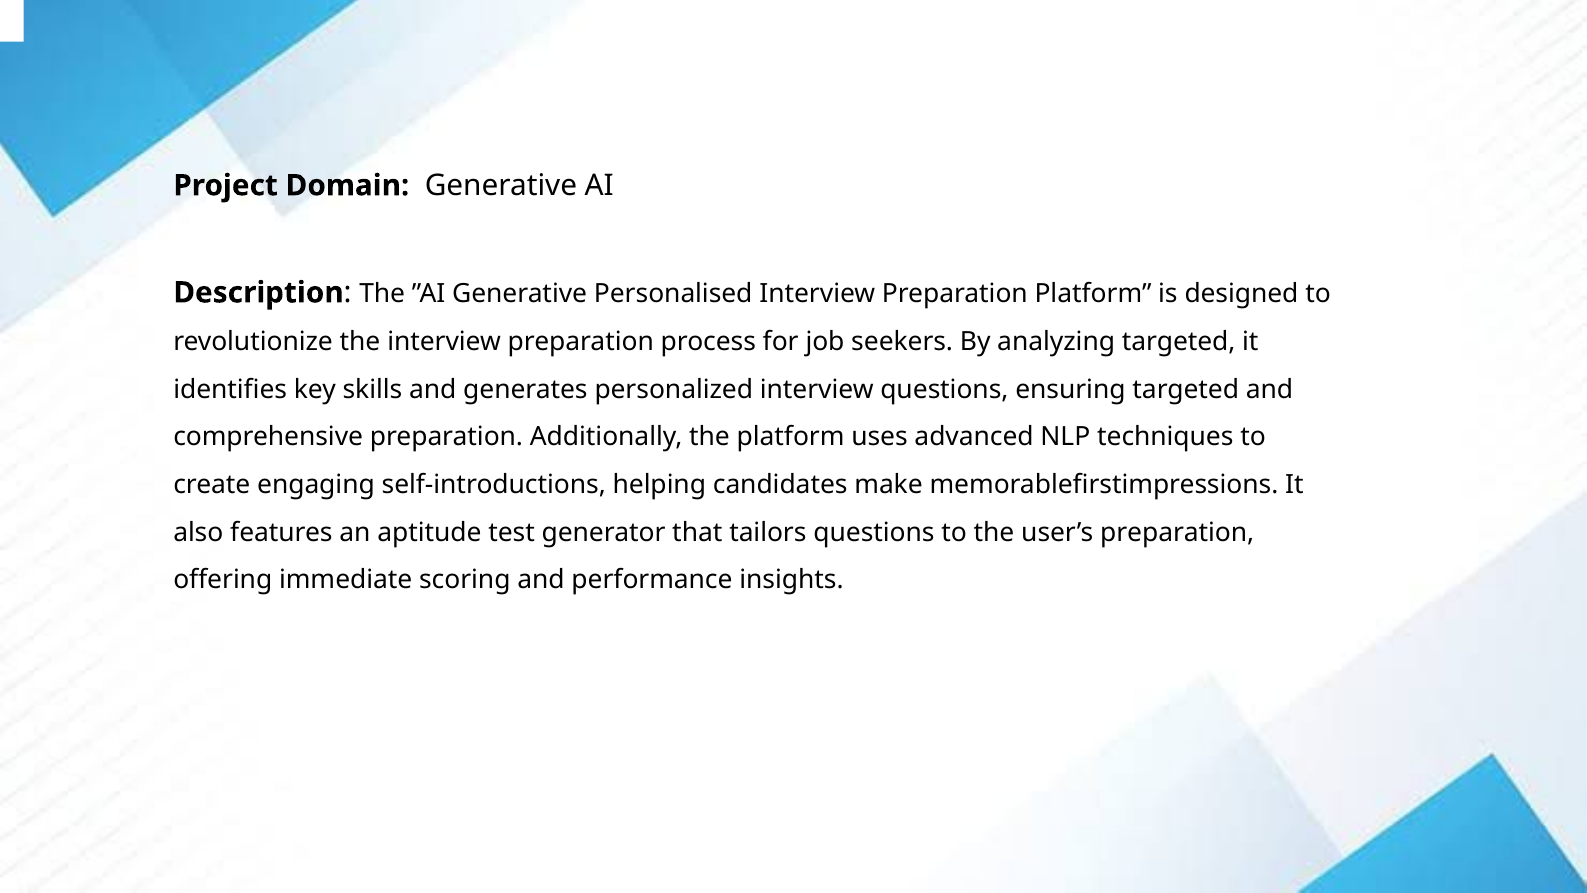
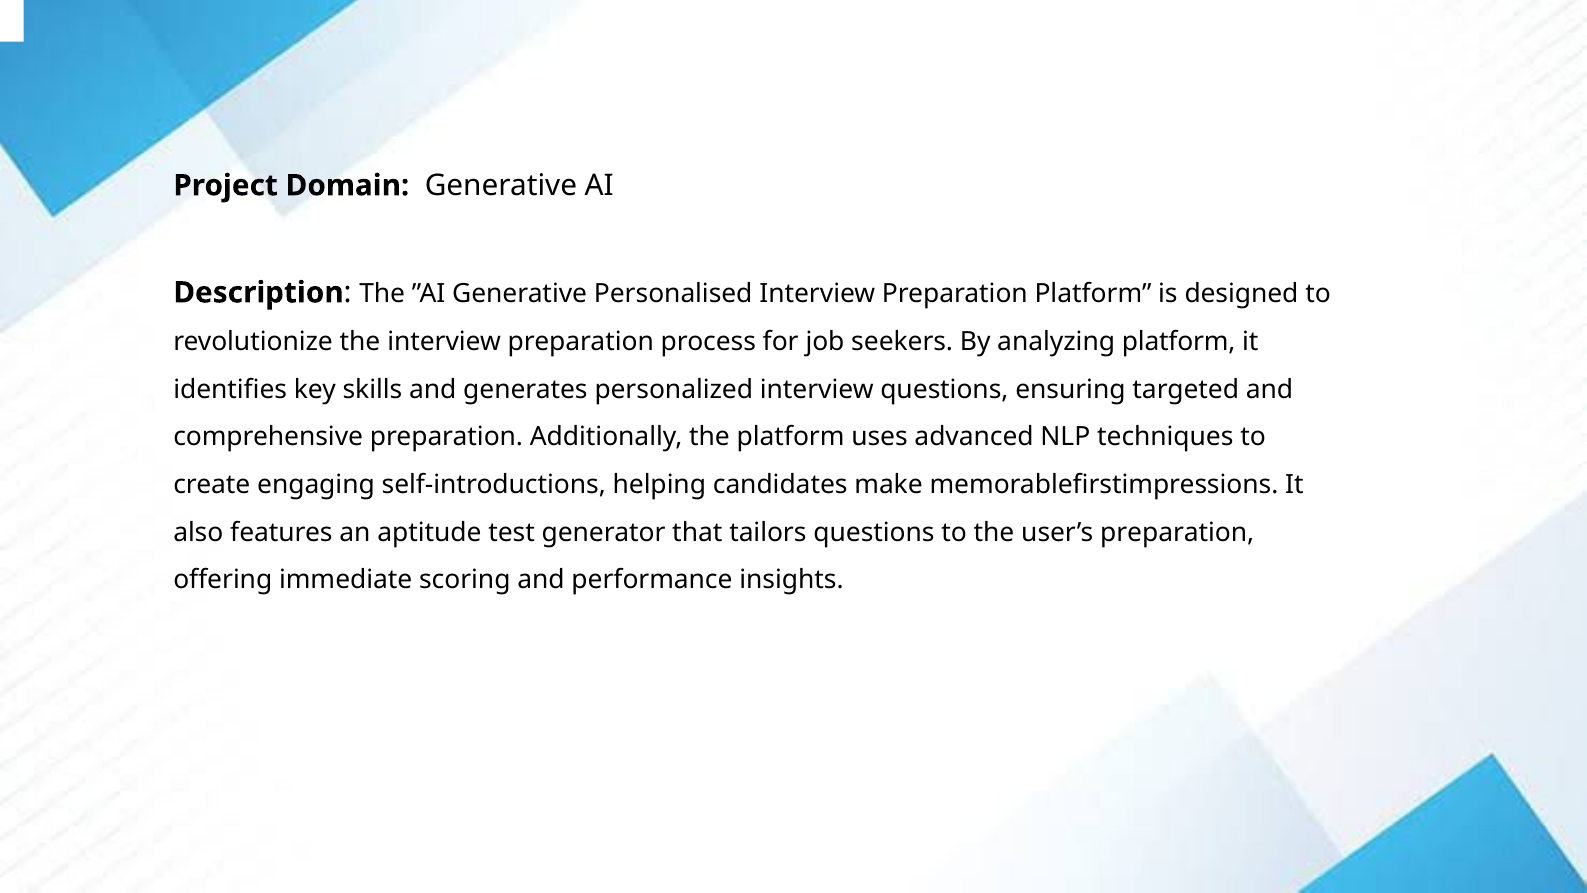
analyzing targeted: targeted -> platform (1179, 342)
